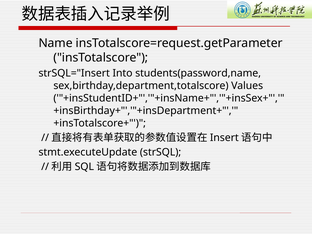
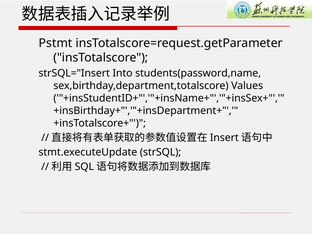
Name: Name -> Pstmt (55, 43)
